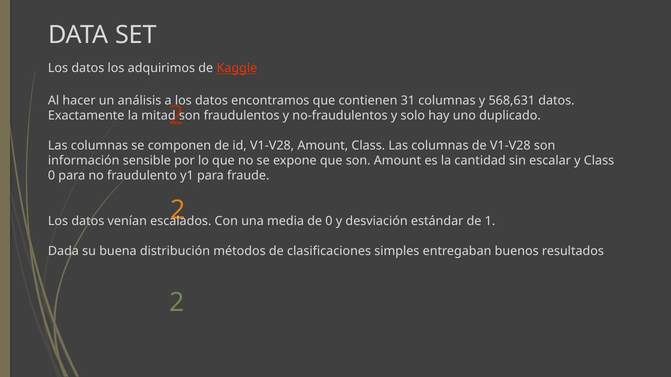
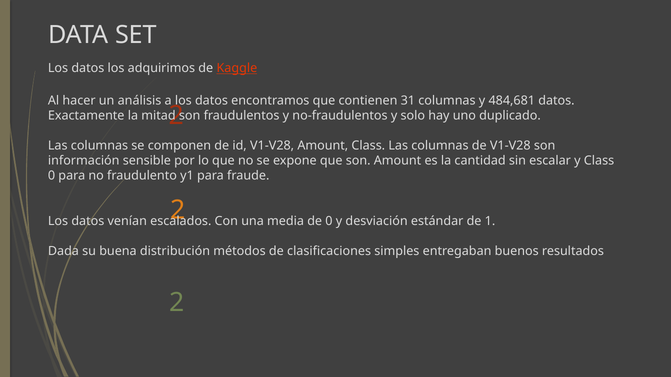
568,631: 568,631 -> 484,681 (512, 101)
